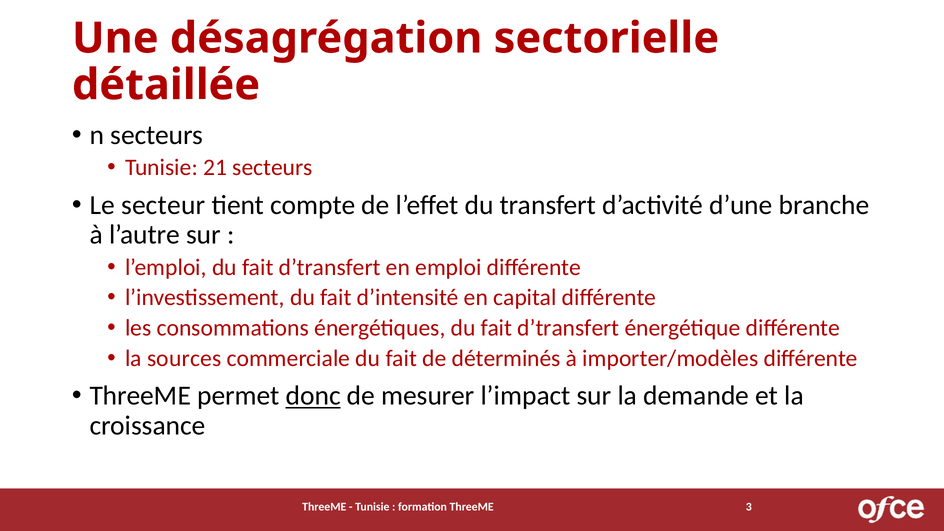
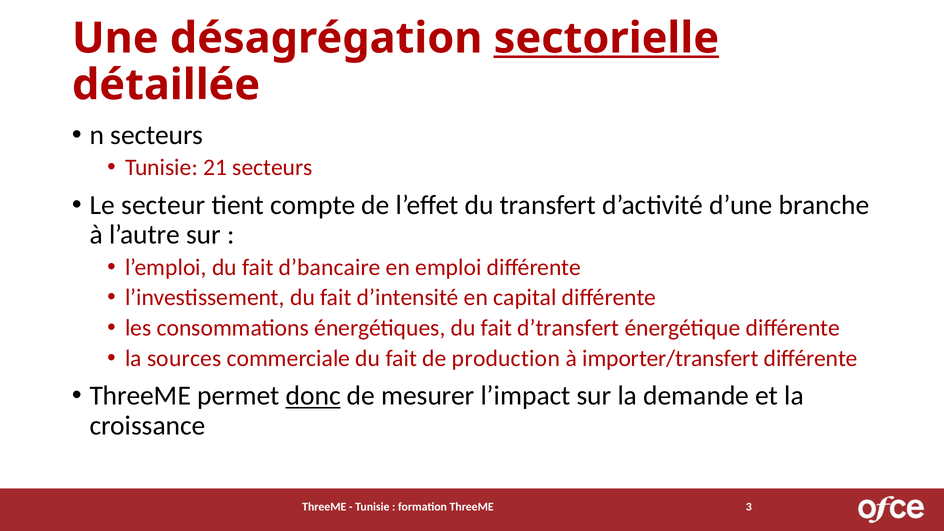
sectorielle underline: none -> present (606, 38)
l’emploi du fait d’transfert: d’transfert -> d’bancaire (330, 267)
déterminés: déterminés -> production (506, 358)
importer/modèles: importer/modèles -> importer/transfert (670, 358)
